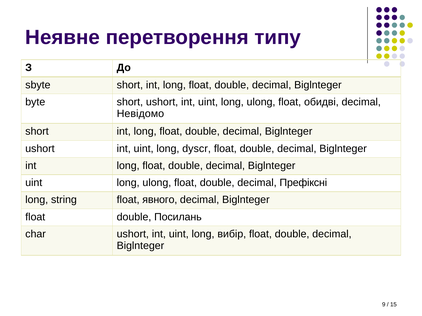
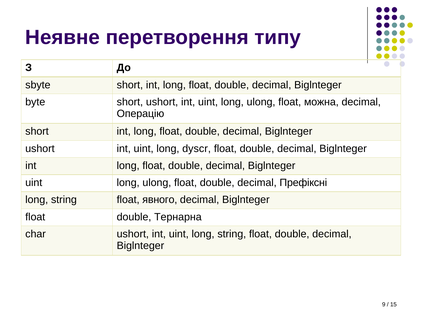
обидві: обидві -> можна (321, 102)
Невідомо: Невідомо -> Операцію (140, 114)
Посилань: Посилань -> Тернарна (178, 217)
uint long вибір: вибір -> string (232, 234)
